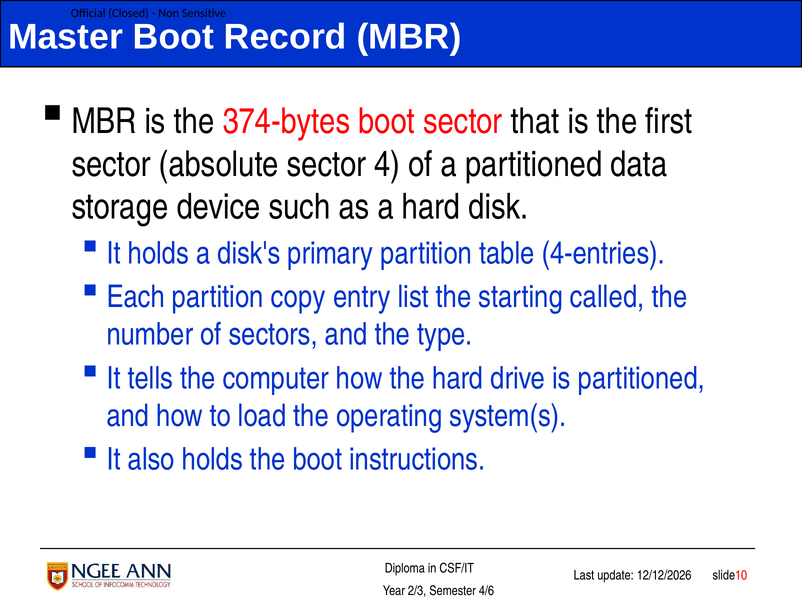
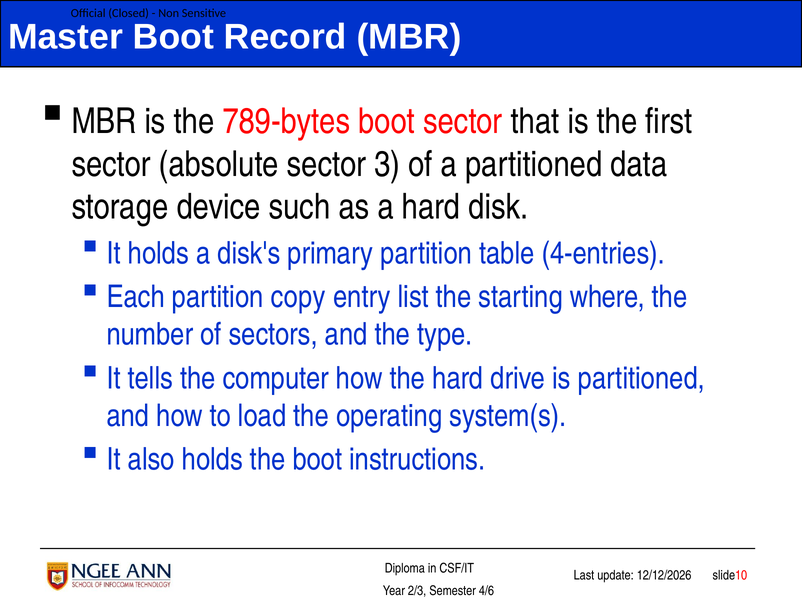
374-bytes: 374-bytes -> 789-bytes (286, 121)
4: 4 -> 3 (387, 164)
called: called -> where (607, 297)
